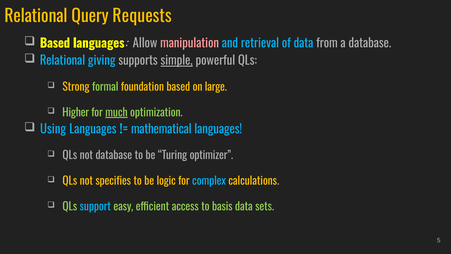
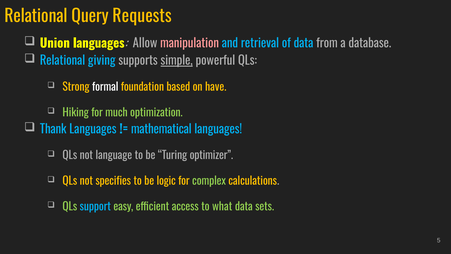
Based: Based -> Union (55, 43)
formal colour: light green -> white (105, 87)
large: large -> have (216, 87)
Higher: Higher -> Hiking (76, 113)
much underline: present -> none (116, 113)
Using: Using -> Thank (53, 129)
not database: database -> language (114, 155)
complex colour: light blue -> light green (209, 181)
basis: basis -> what (222, 207)
